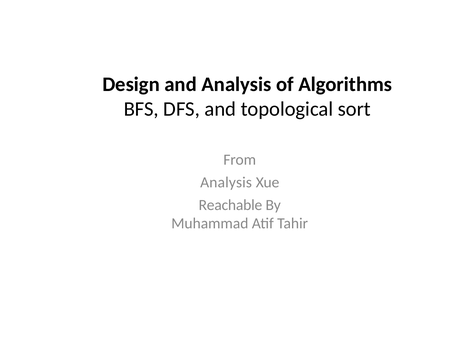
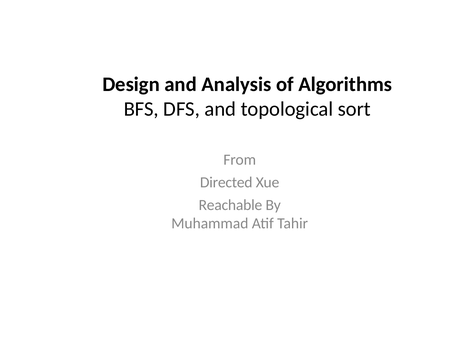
Analysis: Analysis -> Directed (226, 182)
